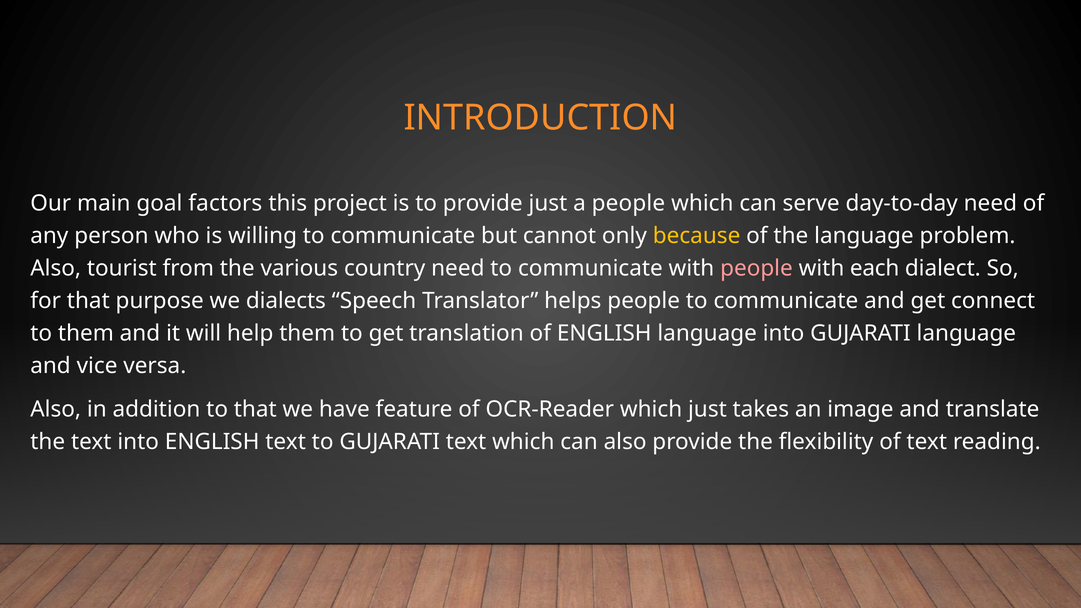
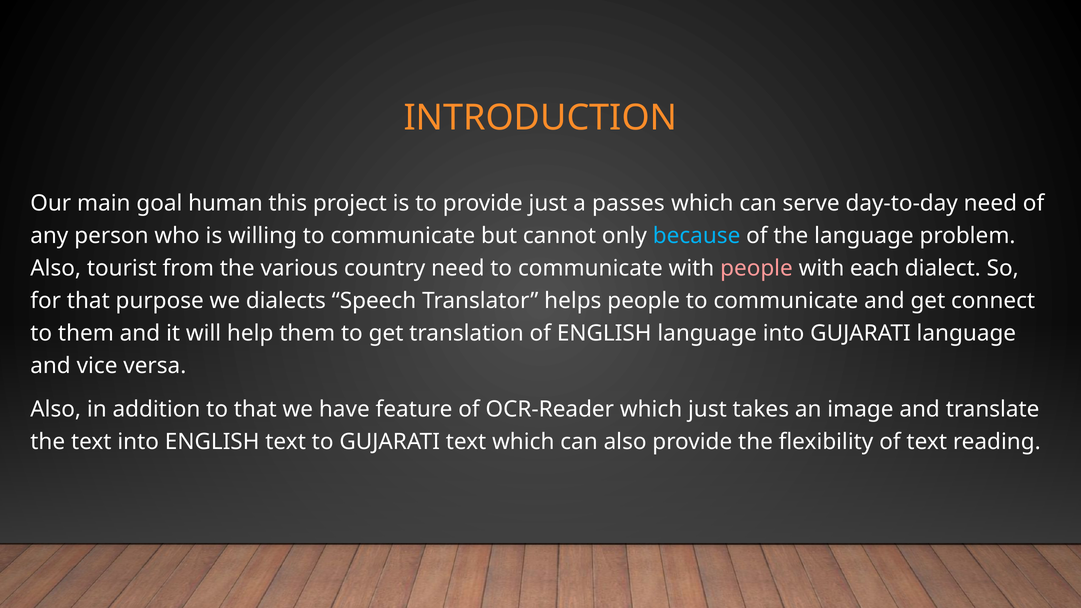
factors: factors -> human (225, 203)
a people: people -> passes (628, 203)
because colour: yellow -> light blue (697, 236)
